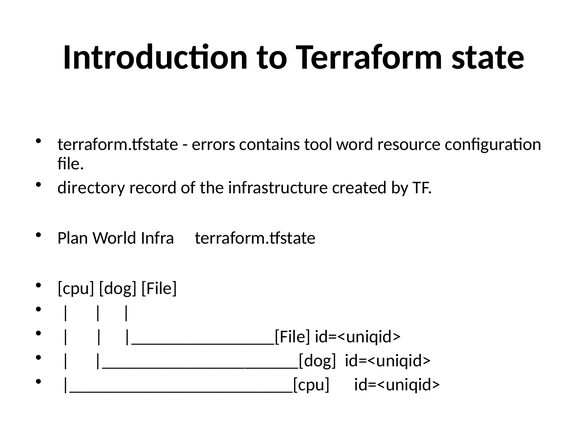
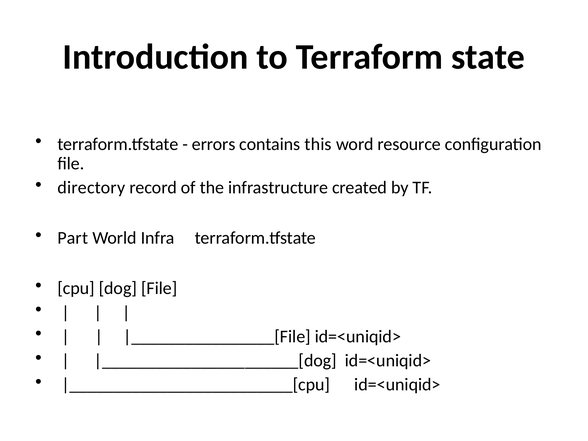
tool: tool -> this (318, 144)
Plan: Plan -> Part (73, 238)
